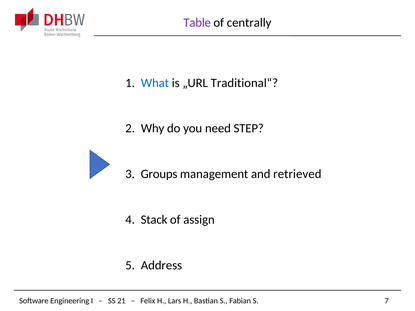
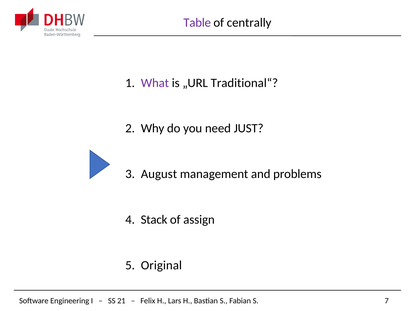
What colour: blue -> purple (155, 83)
STEP: STEP -> JUST (249, 129)
Groups: Groups -> August (159, 174)
retrieved: retrieved -> problems (297, 174)
Address: Address -> Original (161, 265)
